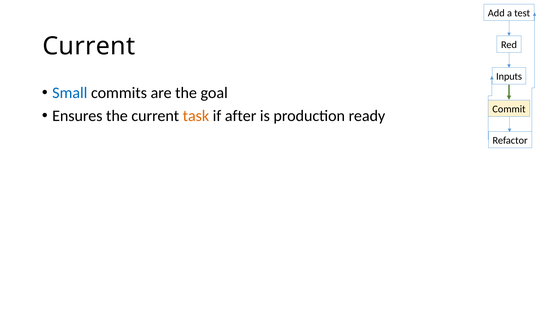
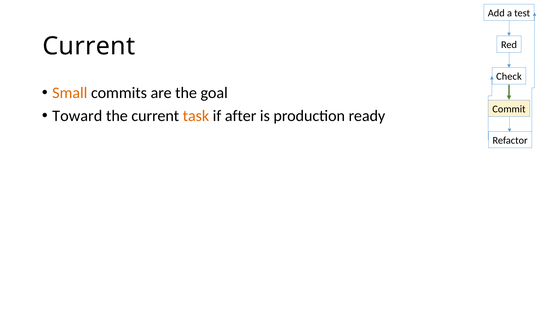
Inputs: Inputs -> Check (509, 77)
Small colour: blue -> orange (70, 93)
Ensures: Ensures -> Toward (77, 116)
